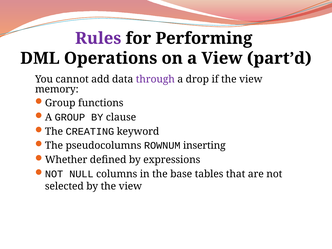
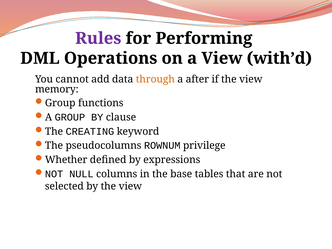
part’d: part’d -> with’d (279, 58)
through colour: purple -> orange (155, 79)
drop: drop -> after (197, 79)
inserting: inserting -> privilege (204, 146)
